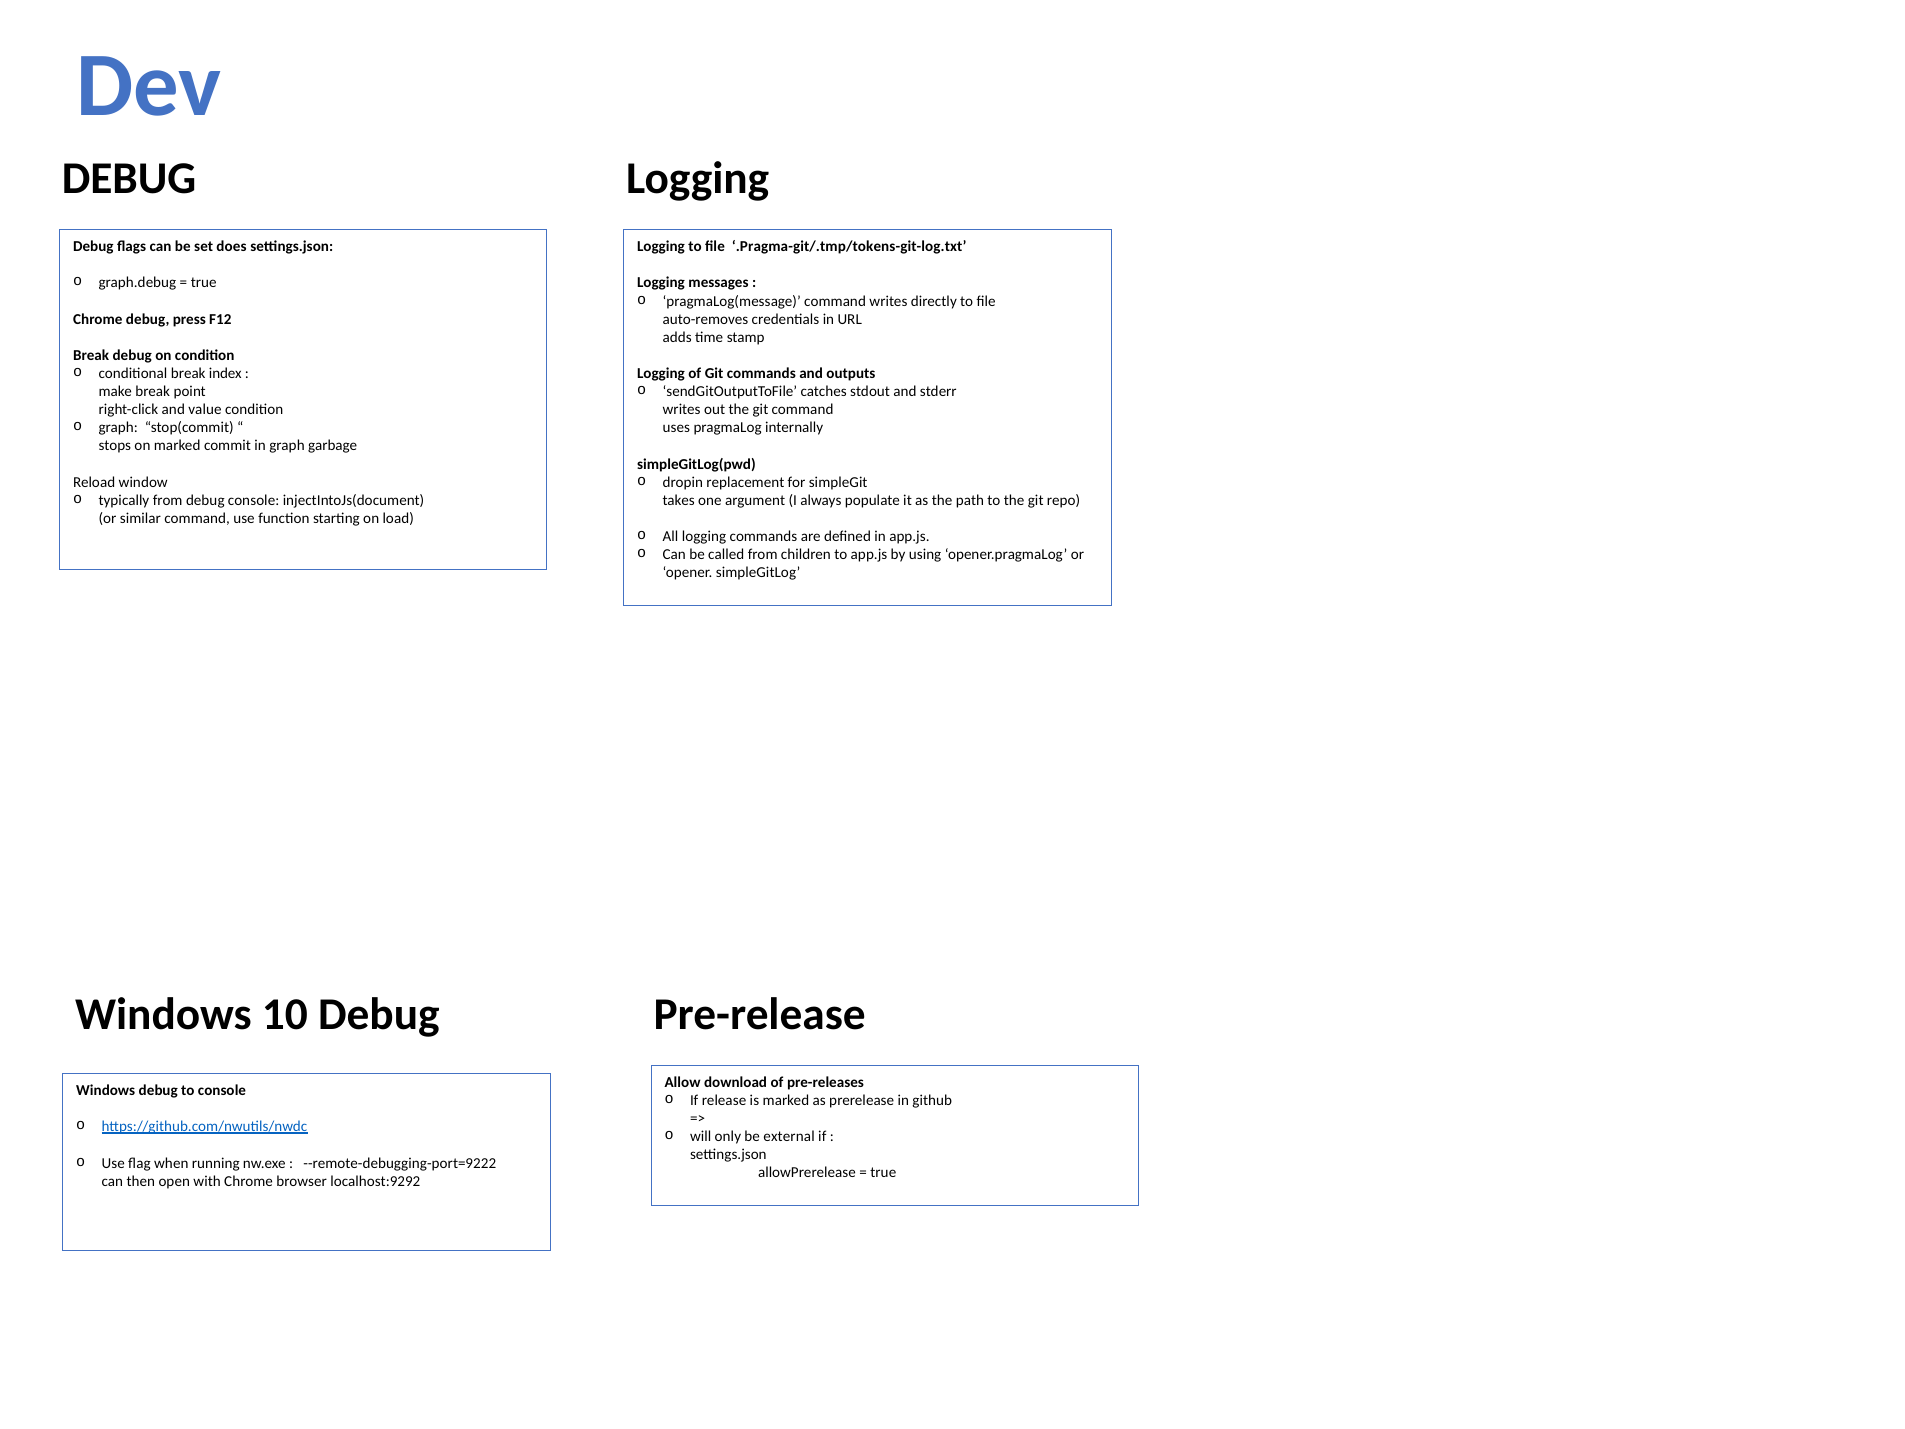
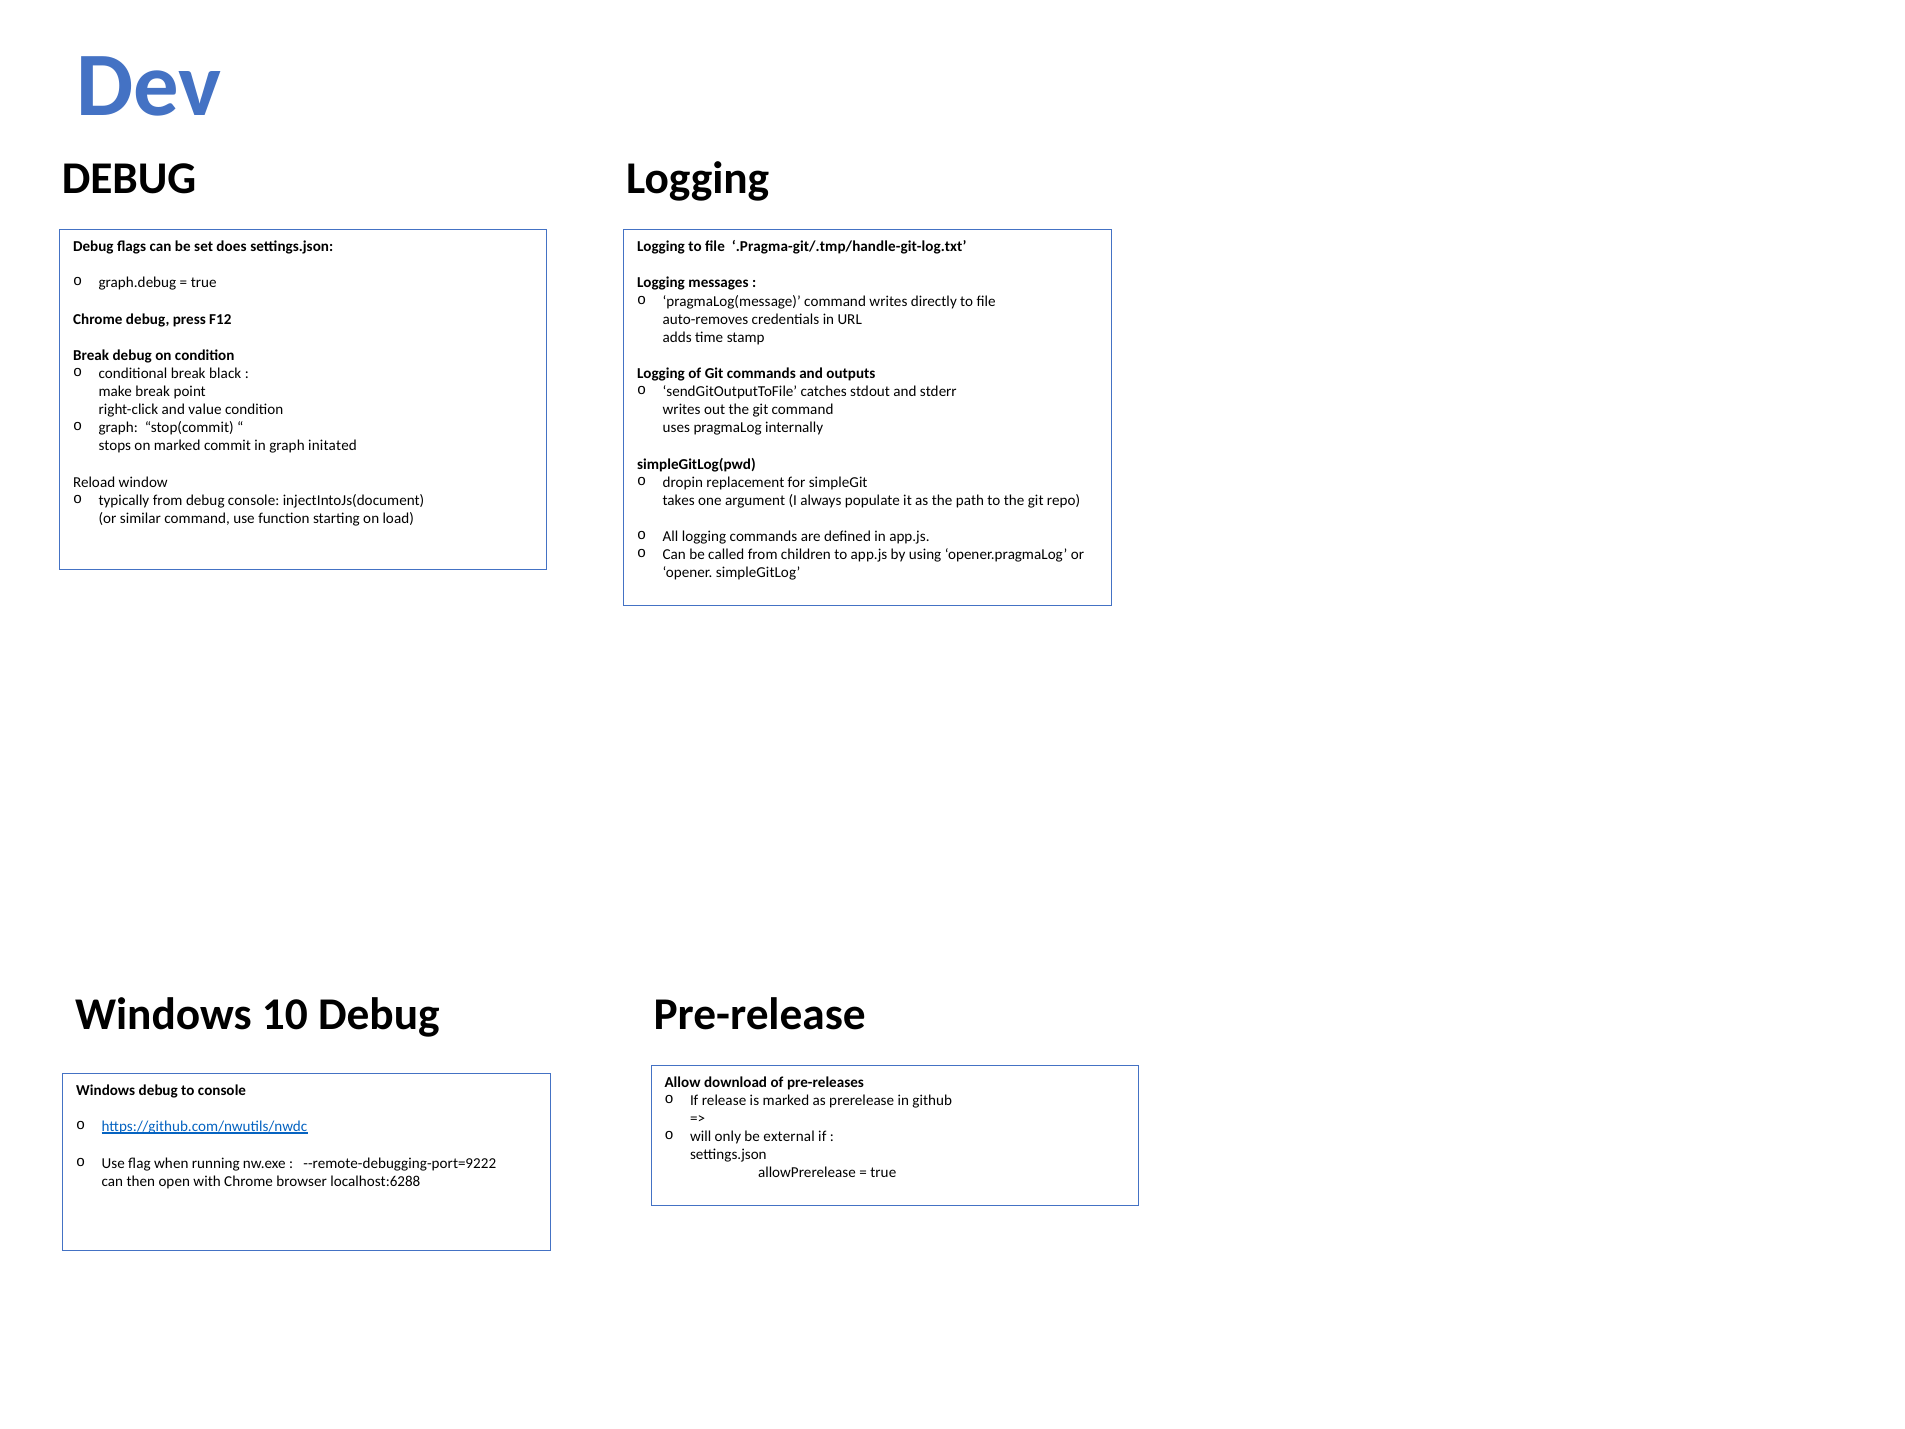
.Pragma-git/.tmp/tokens-git-log.txt: .Pragma-git/.tmp/tokens-git-log.txt -> .Pragma-git/.tmp/handle-git-log.txt (849, 247)
index: index -> black (225, 373)
garbage: garbage -> initated (333, 446)
localhost:9292: localhost:9292 -> localhost:6288 (375, 1181)
